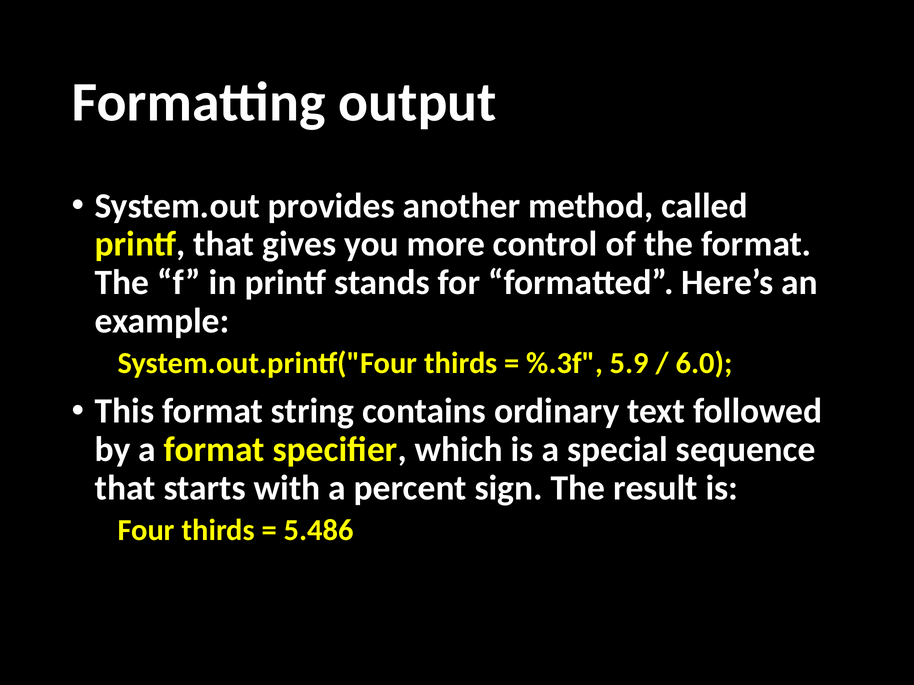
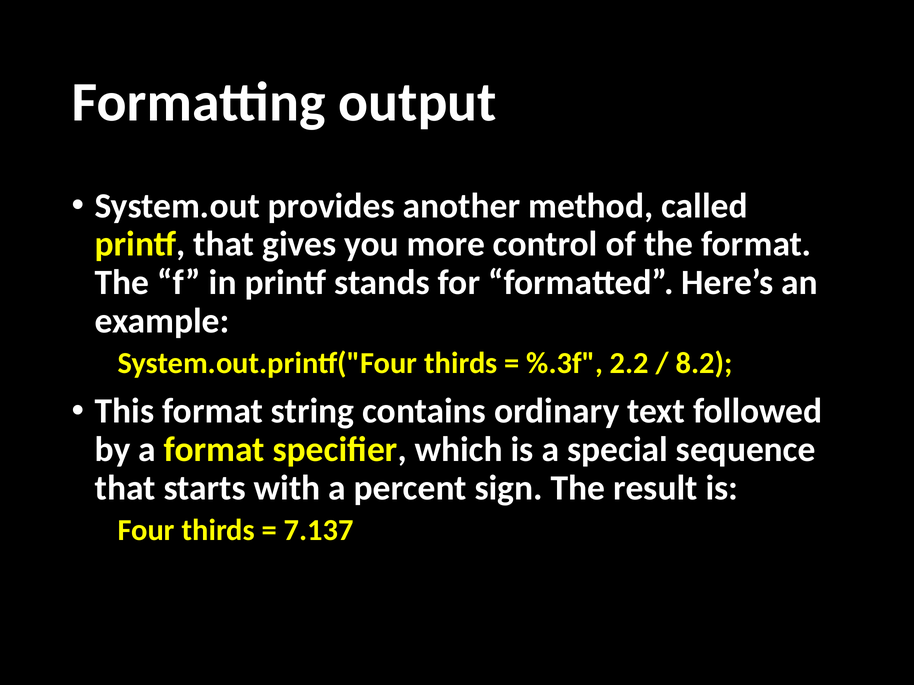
5.9: 5.9 -> 2.2 (629, 363)
6.0: 6.0 -> 8.2 (704, 363)
5.486: 5.486 -> 7.137 (319, 530)
